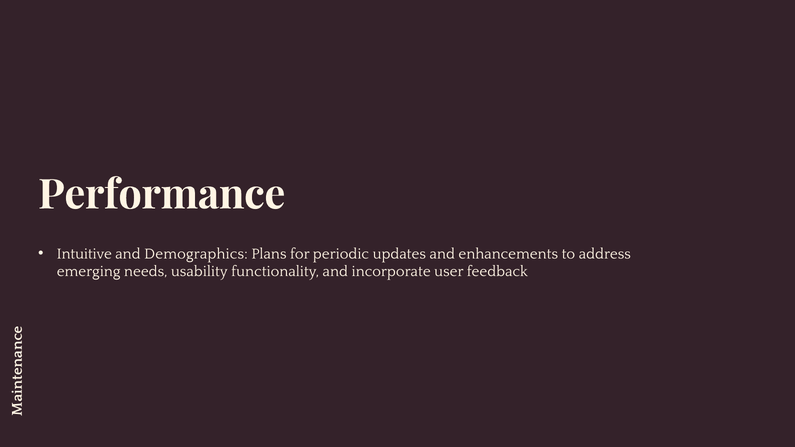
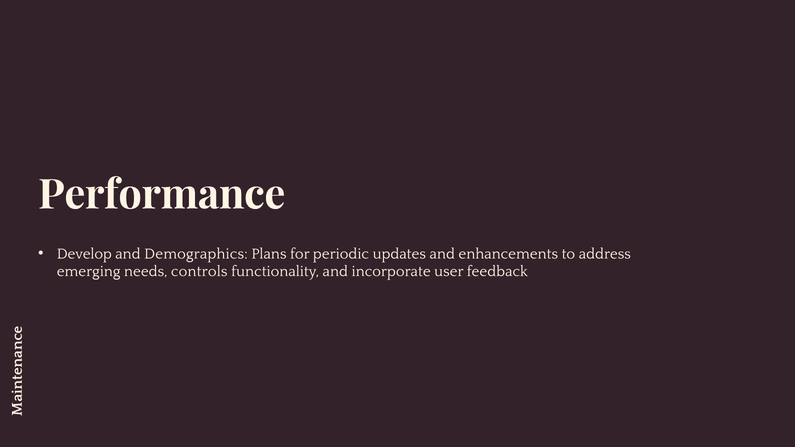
Intuitive: Intuitive -> Develop (84, 254)
usability: usability -> controls (199, 272)
